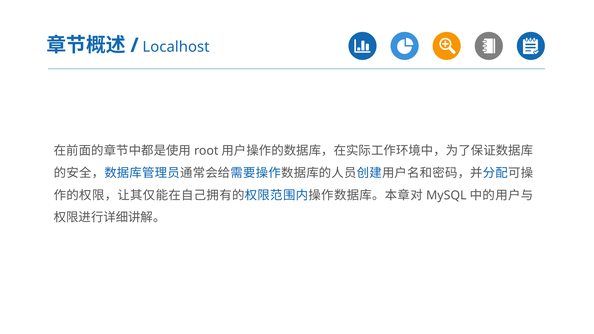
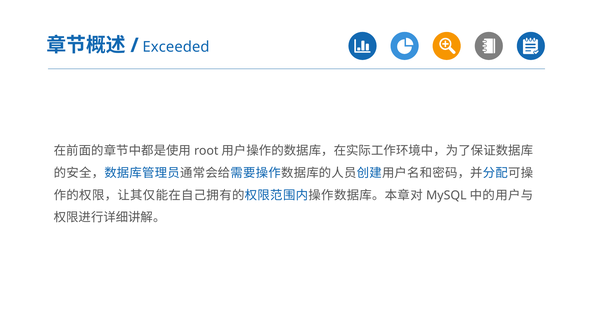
Localhost: Localhost -> Exceeded (176, 47)
